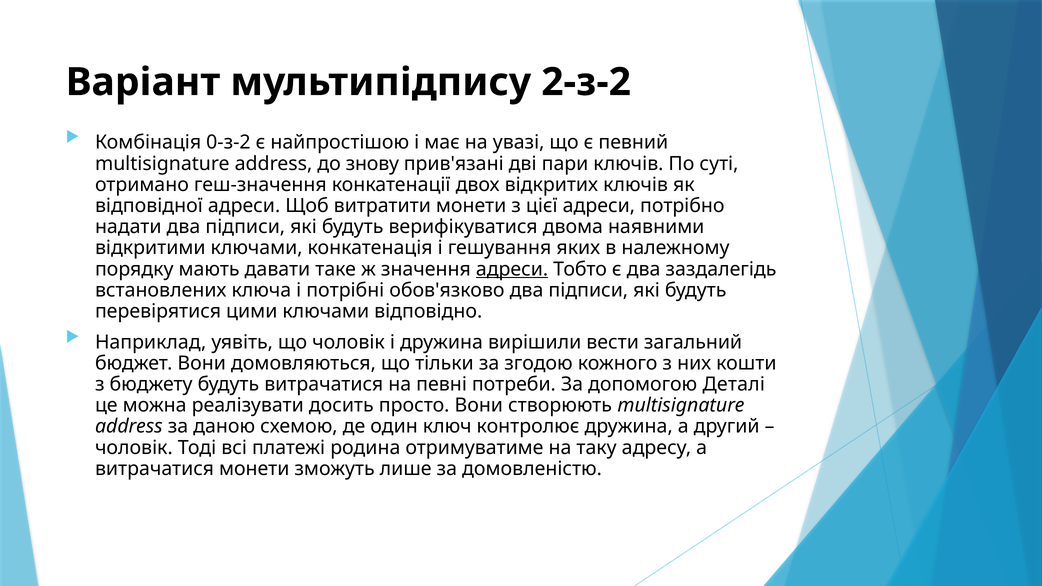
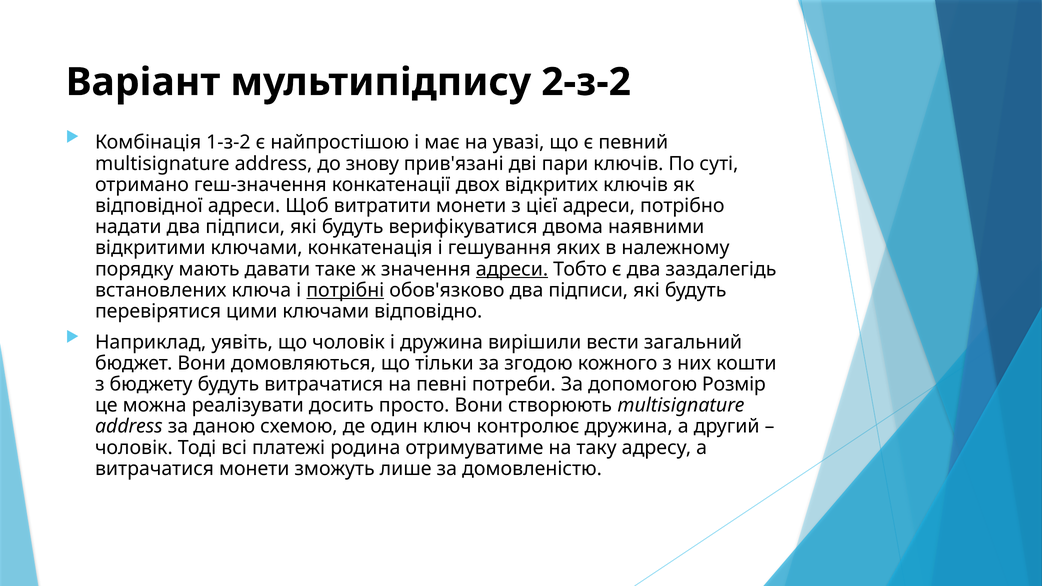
0-з-2: 0-з-2 -> 1-з-2 (228, 142)
потрібні underline: none -> present (345, 290)
Деталі: Деталі -> Розмір (734, 384)
